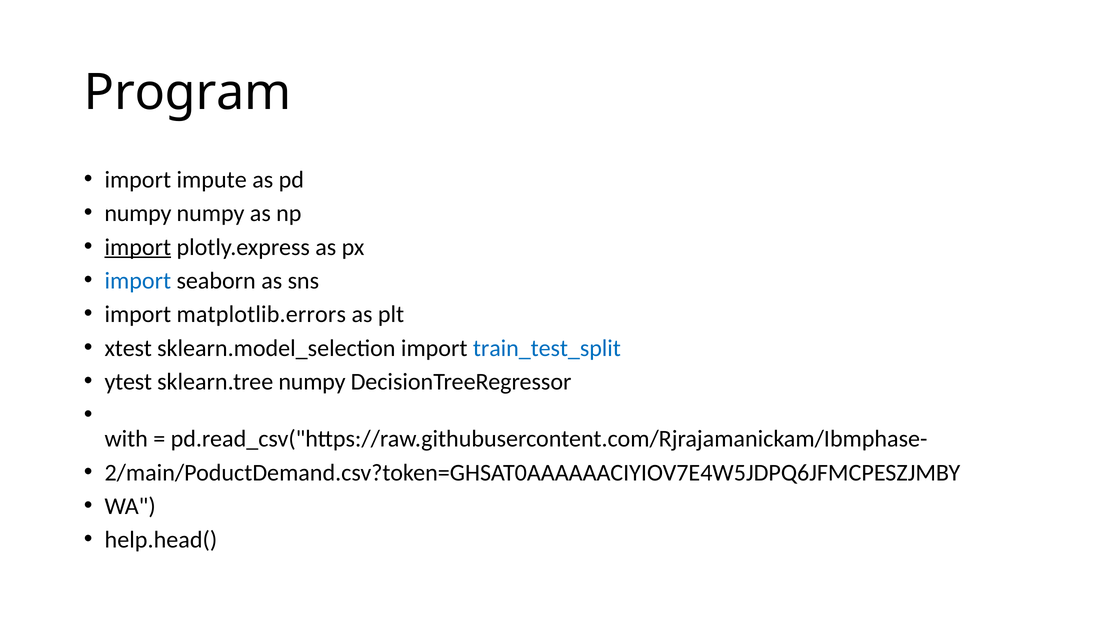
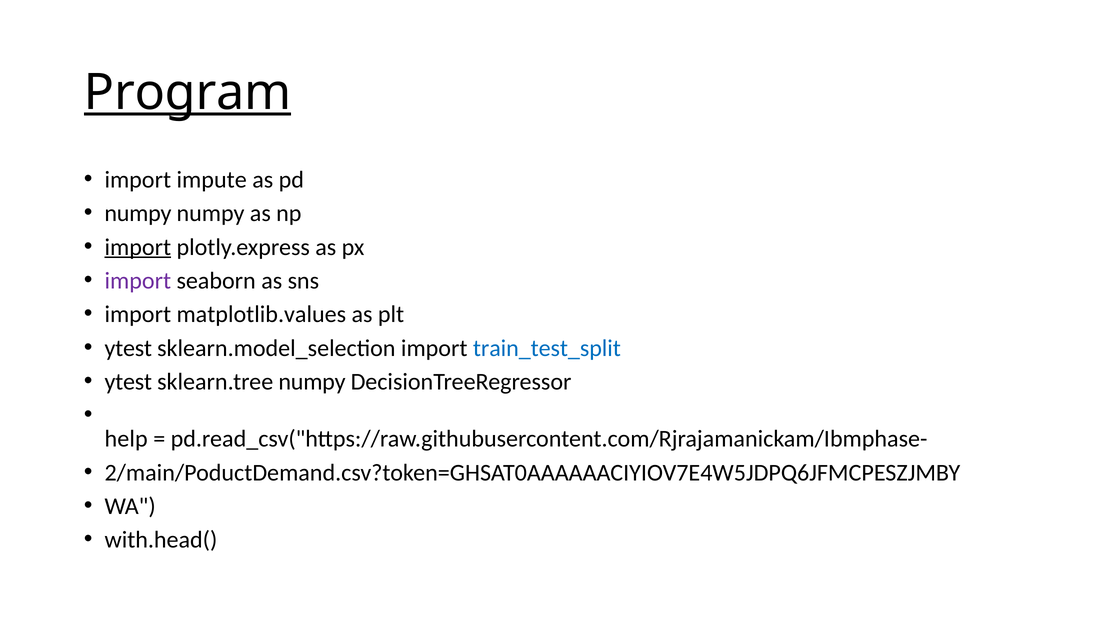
Program underline: none -> present (188, 92)
import colour: blue -> purple (138, 281)
matplotlib.errors: matplotlib.errors -> matplotlib.values (261, 315)
xtest: xtest -> ytest (128, 348)
with: with -> help (126, 439)
help.head(: help.head( -> with.head( (161, 540)
